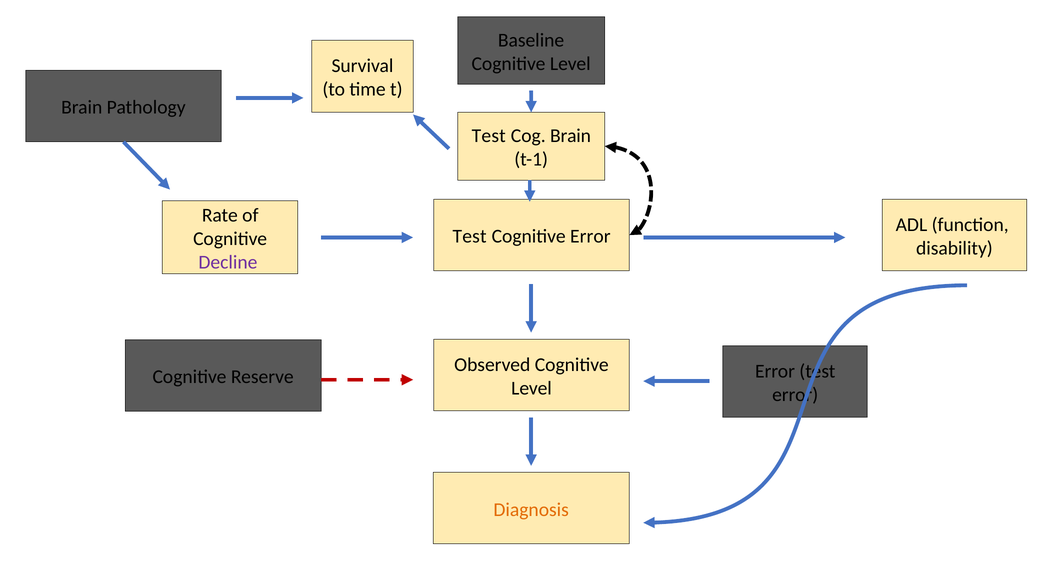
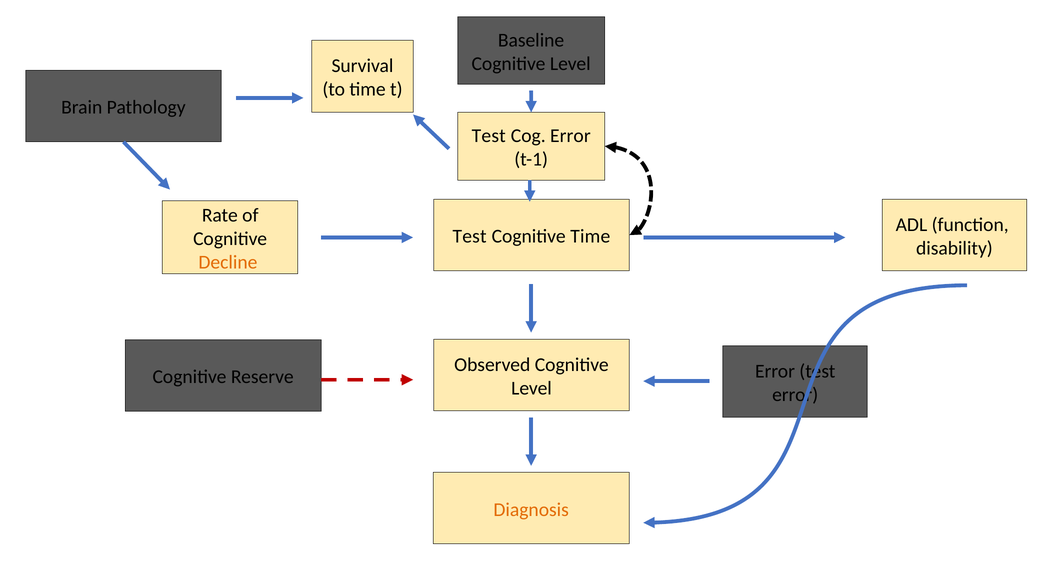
Cog Brain: Brain -> Error (570, 136)
Cognitive Error: Error -> Time (590, 237)
Decline colour: purple -> orange (228, 262)
